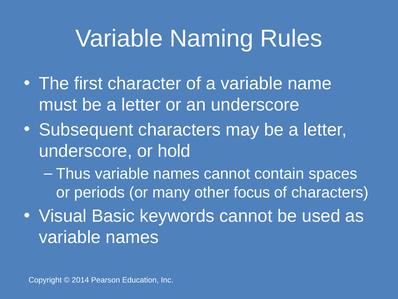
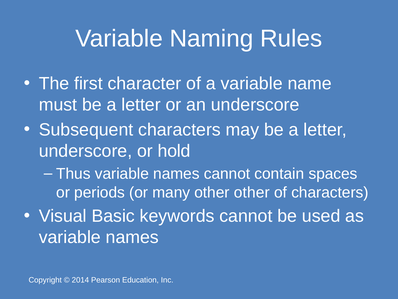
other focus: focus -> other (252, 192)
